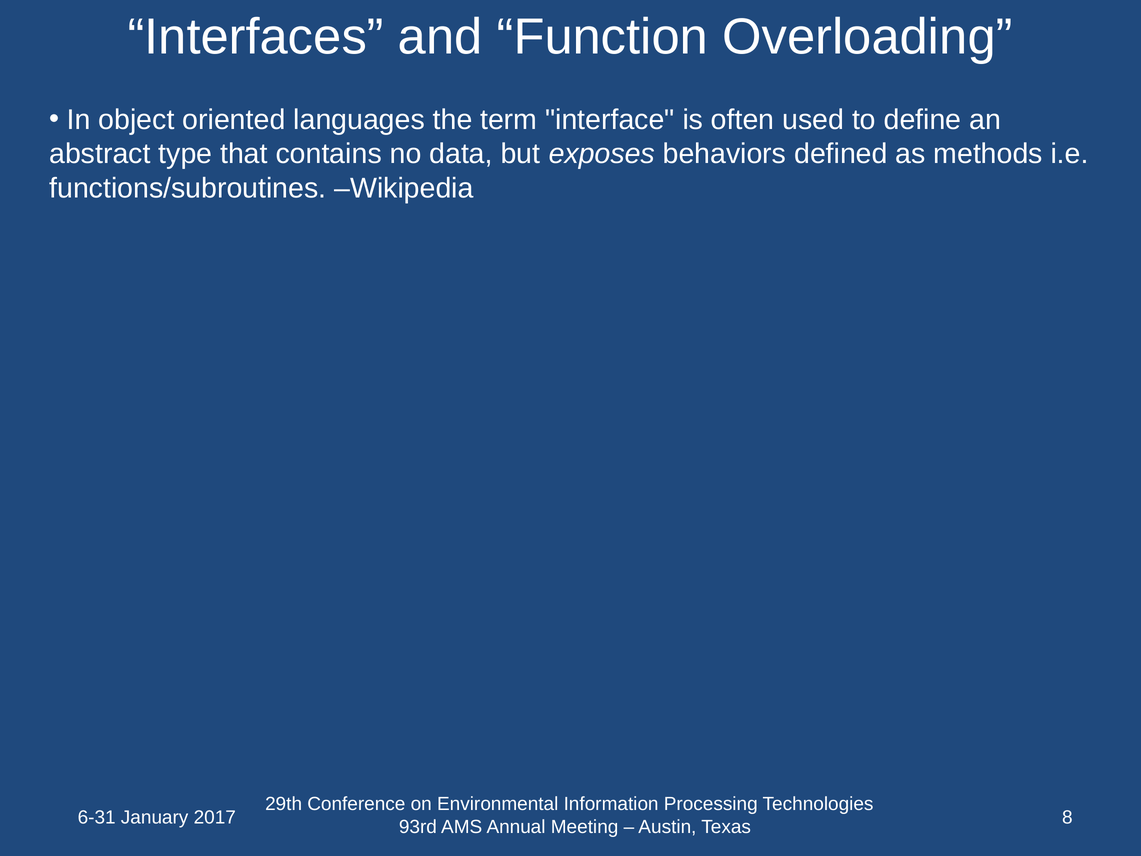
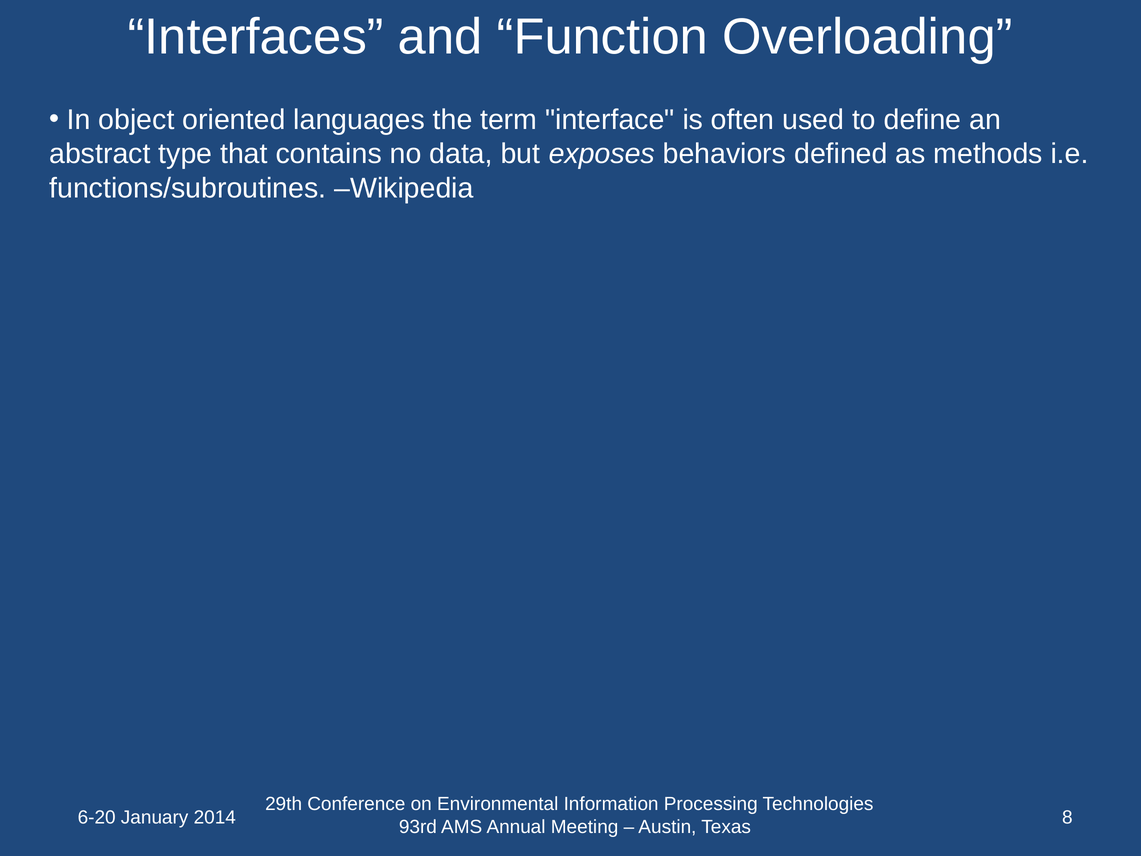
6-31: 6-31 -> 6-20 (97, 817)
2017: 2017 -> 2014 (215, 817)
